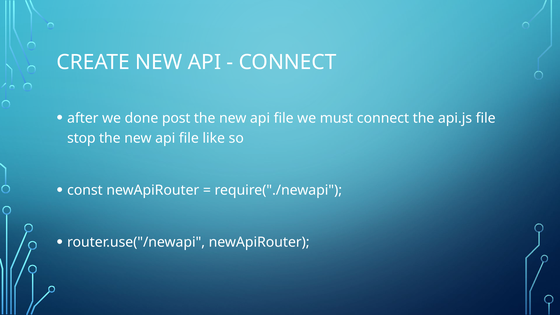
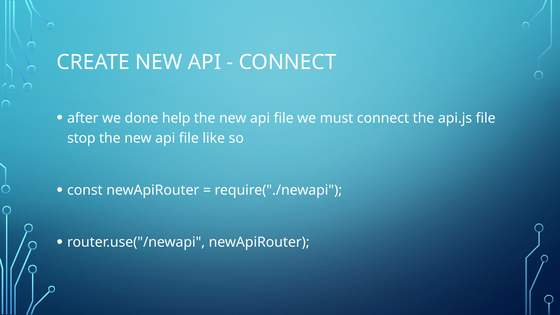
post: post -> help (176, 118)
